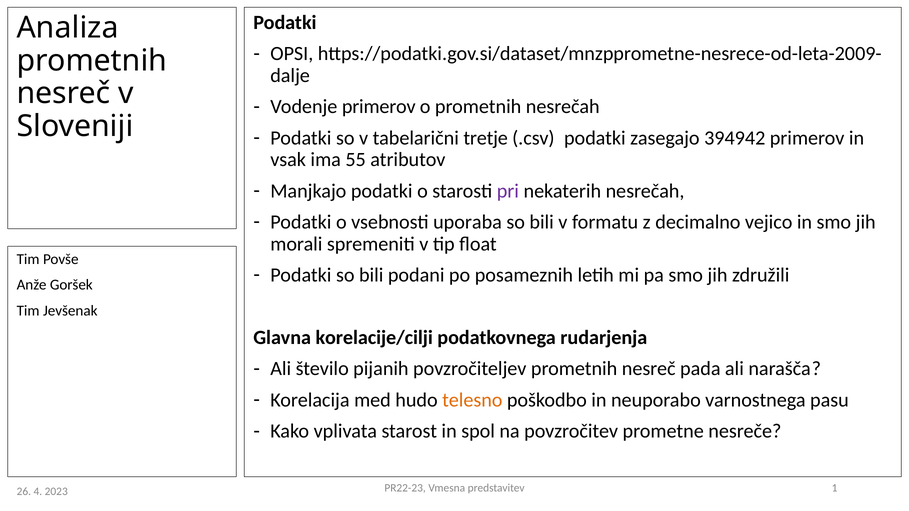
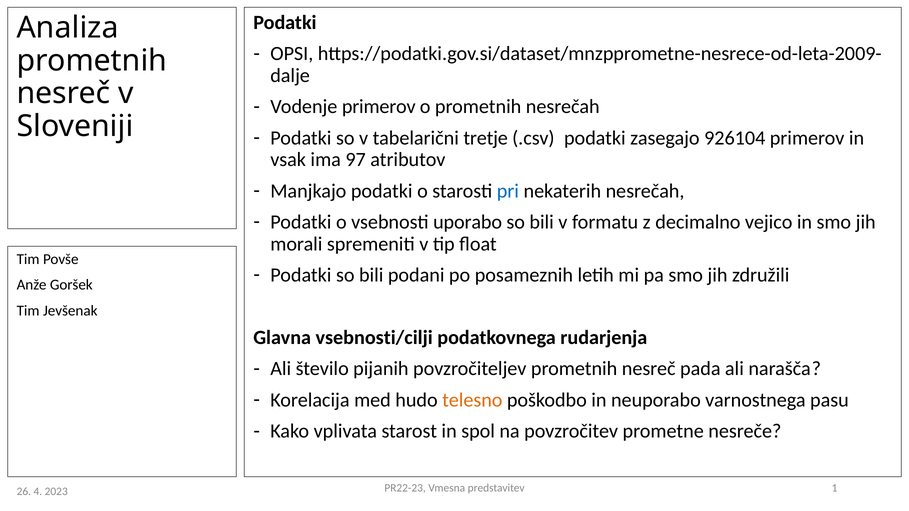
394942: 394942 -> 926104 (735, 138)
55: 55 -> 97 (356, 160)
pri colour: purple -> blue (508, 191)
uporaba: uporaba -> uporabo (468, 222)
korelacije/cilji: korelacije/cilji -> vsebnosti/cilji (374, 338)
